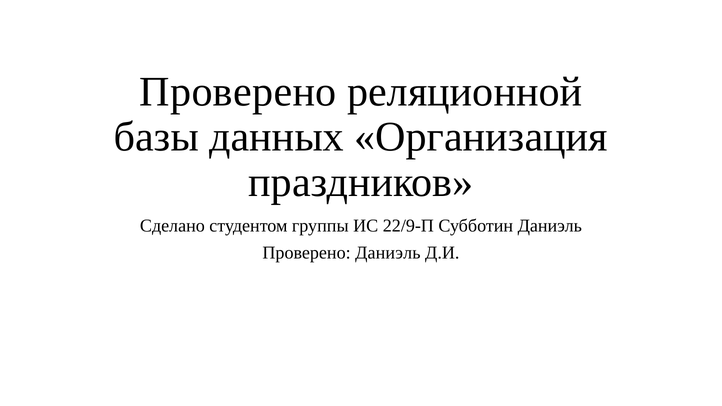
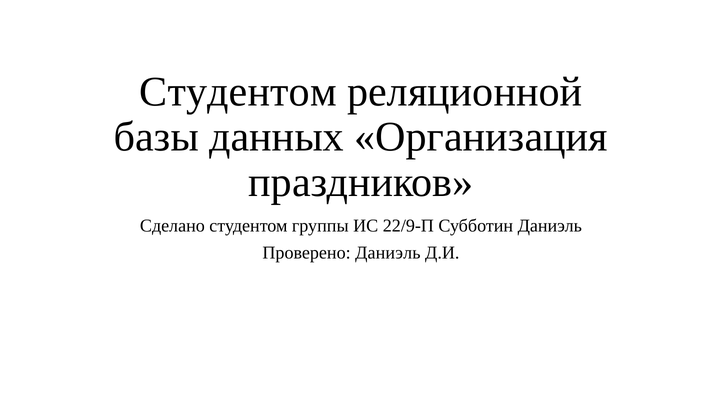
Проверено: Проверено -> Студентом (238, 92)
